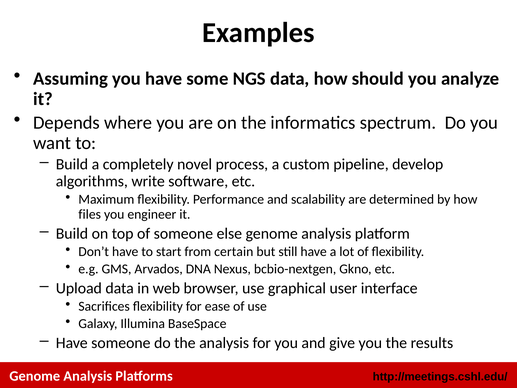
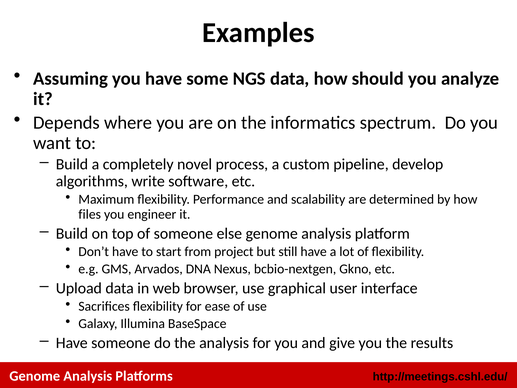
certain: certain -> project (234, 251)
